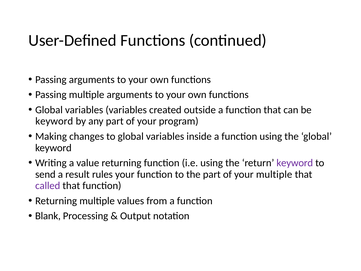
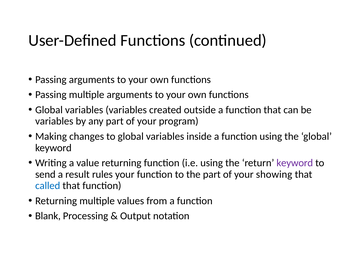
keyword: keyword -> variables (54, 121)
your multiple: multiple -> showing (274, 174)
called colour: purple -> blue (48, 186)
